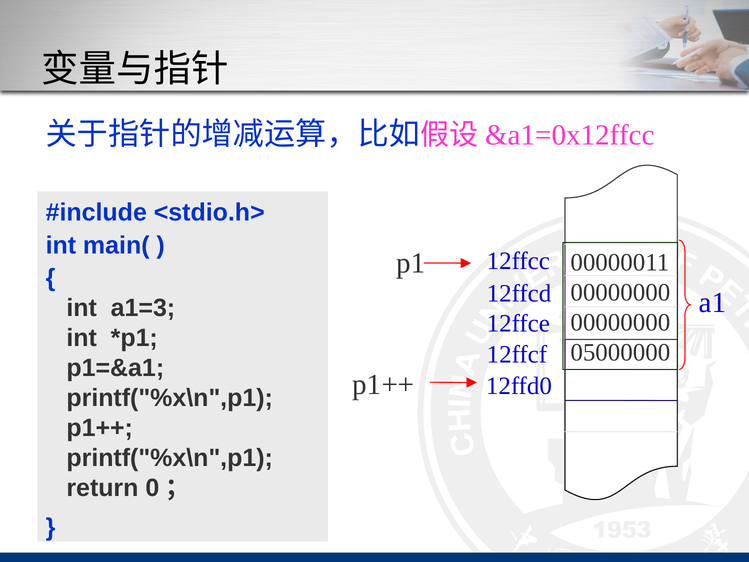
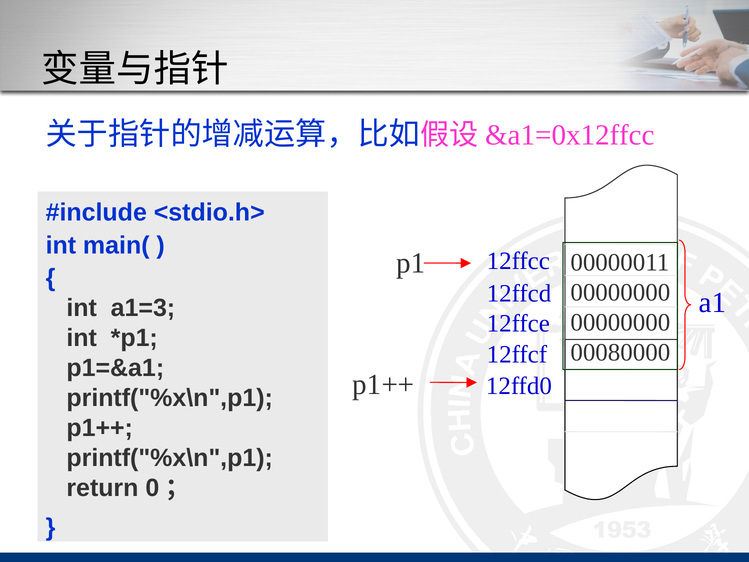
05000000: 05000000 -> 00080000 (620, 353)
